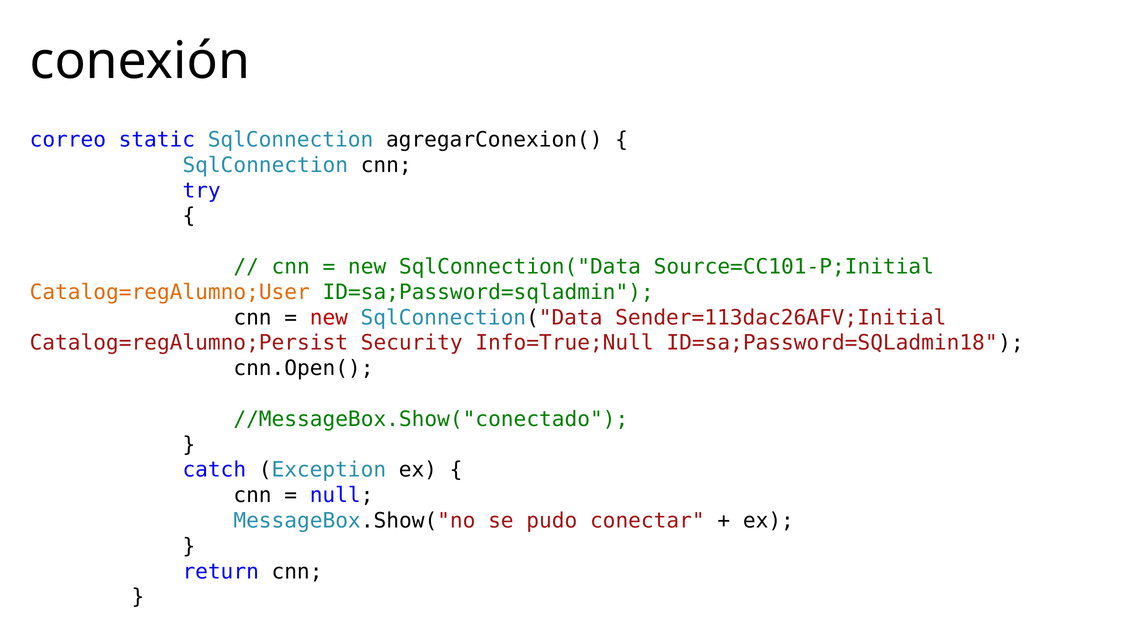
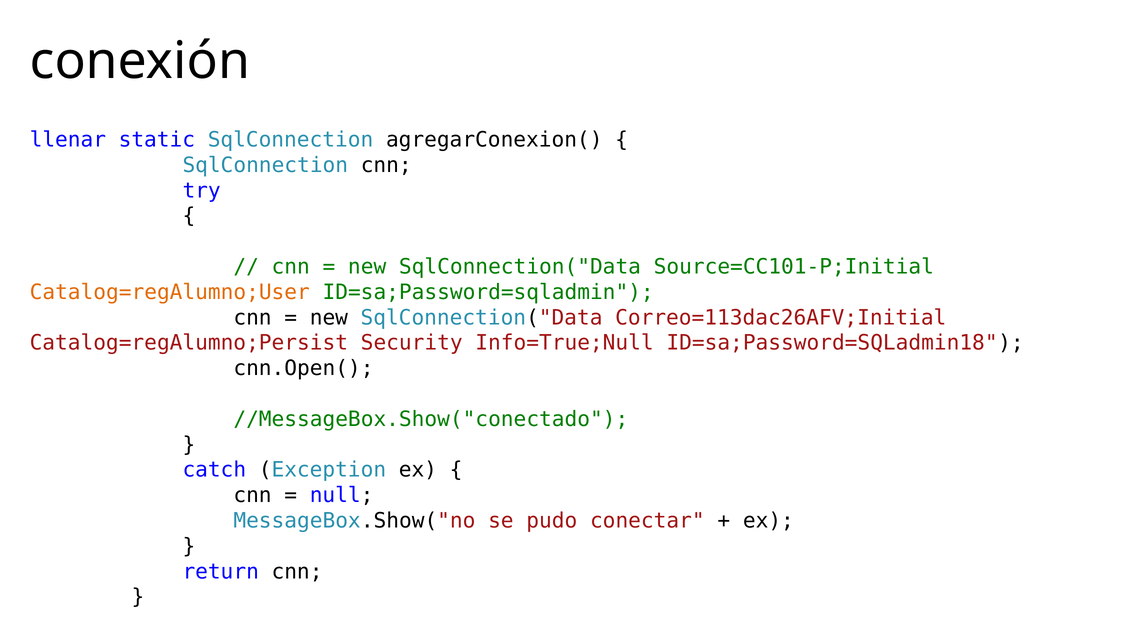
correo: correo -> llenar (68, 140)
new colour: red -> black (329, 318)
Sender=113dac26AFV;Initial: Sender=113dac26AFV;Initial -> Correo=113dac26AFV;Initial (781, 318)
